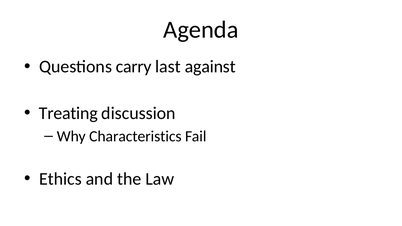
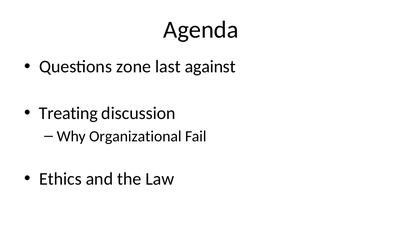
carry: carry -> zone (134, 67)
Characteristics: Characteristics -> Organizational (135, 136)
